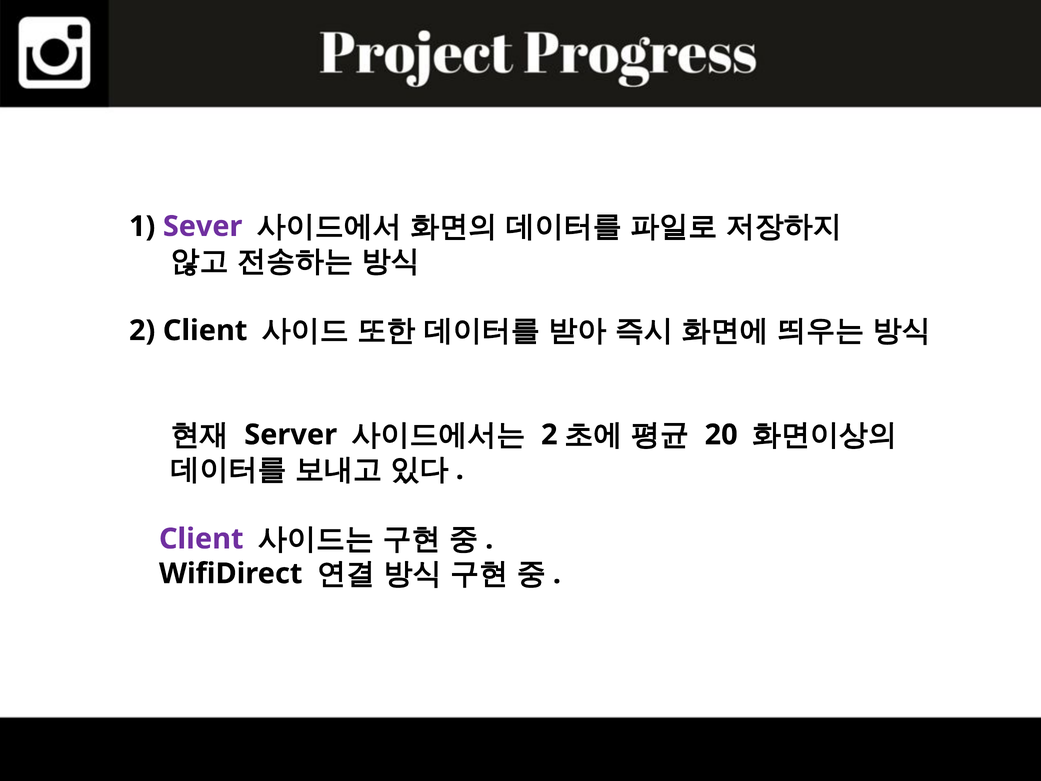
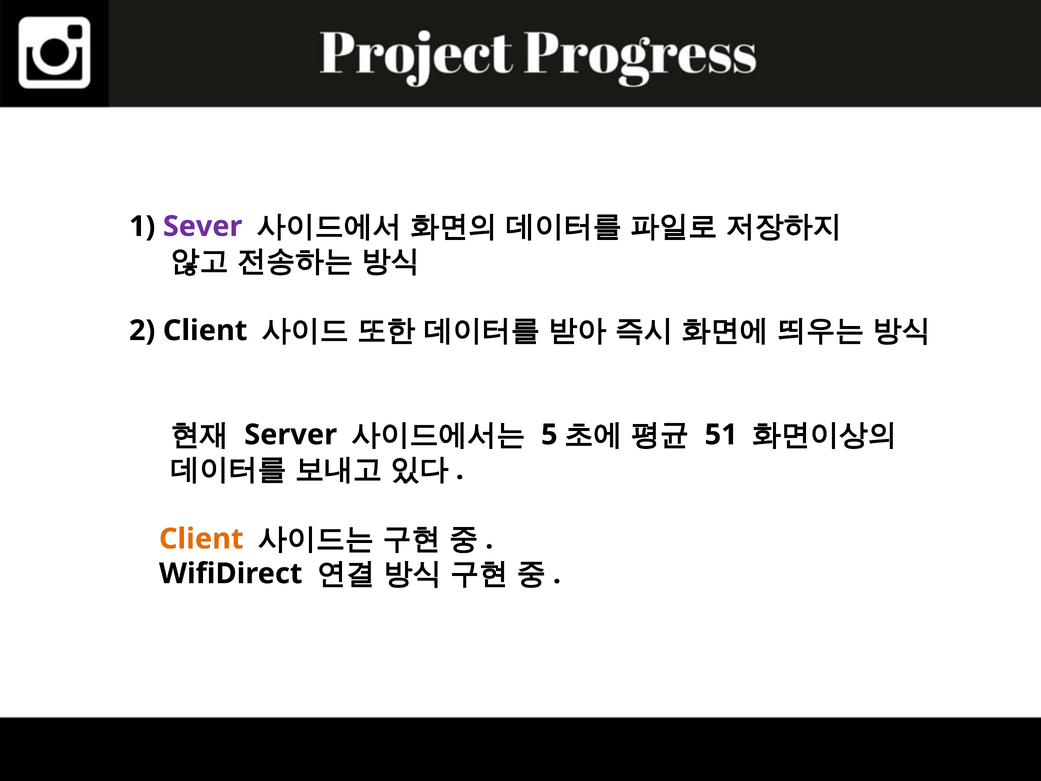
2: 2 -> 5 (549, 435)
20: 20 -> 51 (721, 435)
Client colour: purple -> orange (201, 539)
